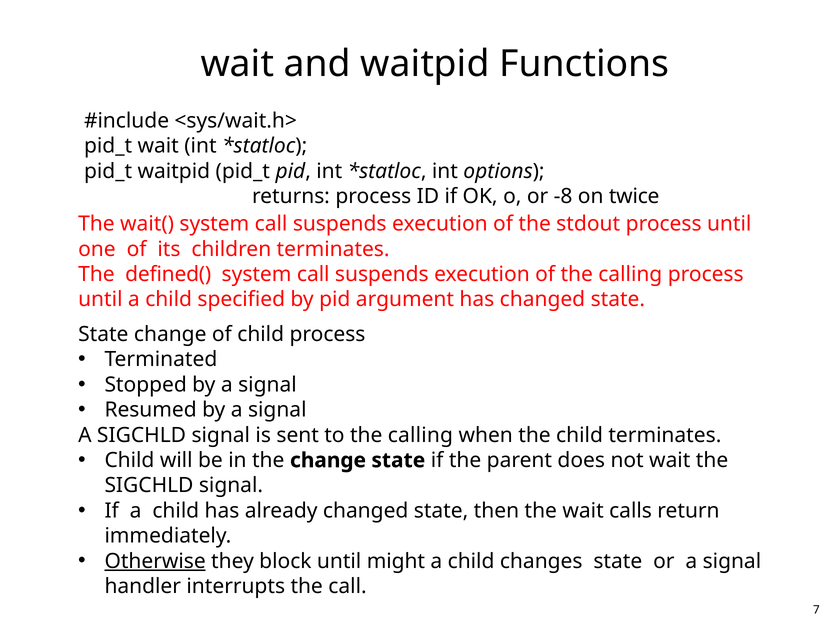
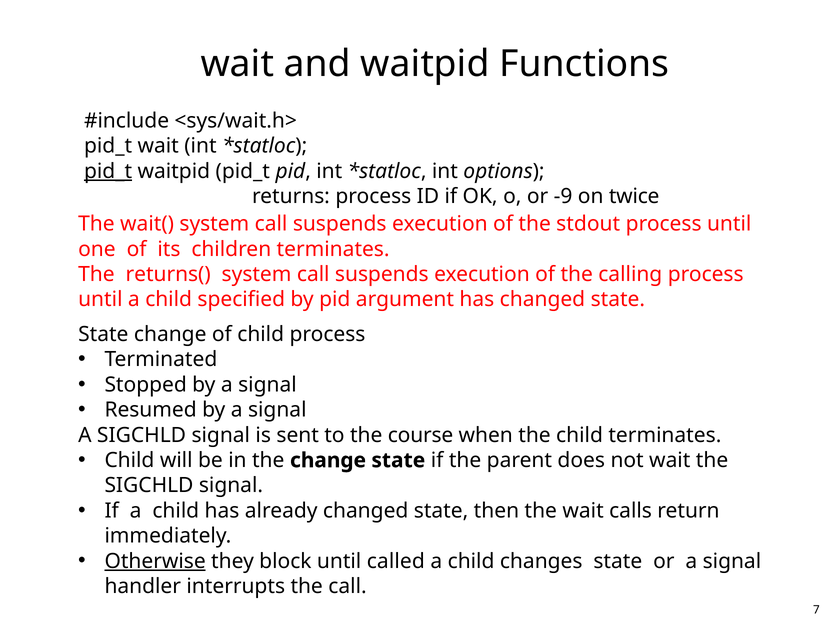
pid_t underline: none -> present (108, 171)
-8: -8 -> -9 (563, 196)
defined(: defined( -> returns( (168, 274)
to the calling: calling -> course (421, 435)
might: might -> called (396, 561)
